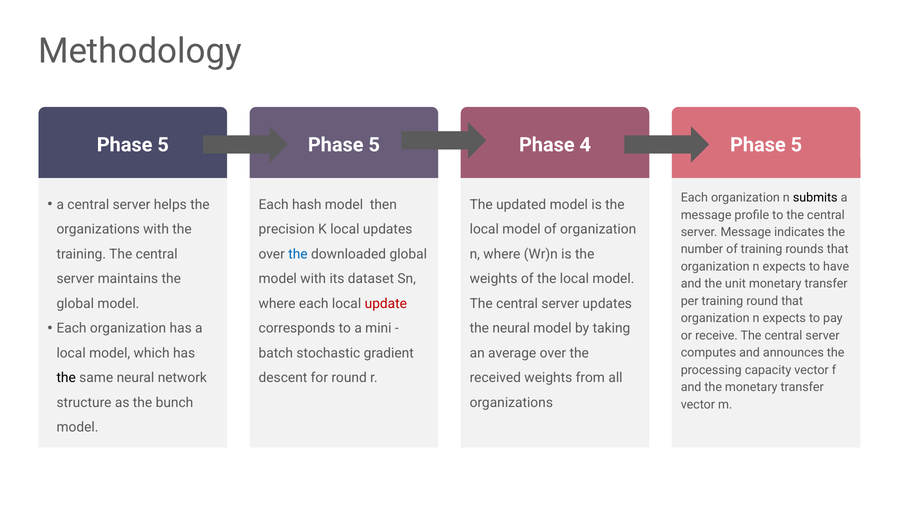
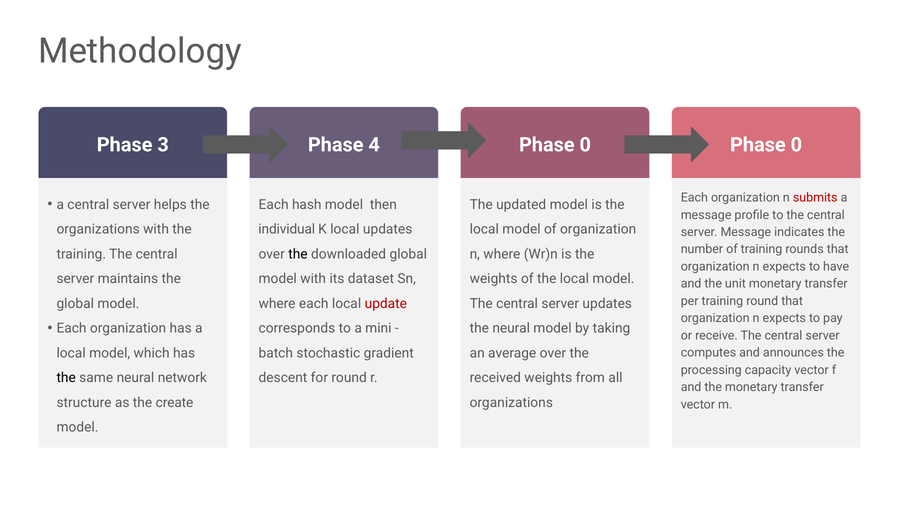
5: 5 -> 3 (163, 145)
5: 5 -> 4 (374, 145)
4: 4 -> 0 (585, 145)
5: 5 -> 0 (796, 145)
submits colour: black -> red (815, 198)
precision: precision -> individual (287, 229)
the colour: blue -> black (298, 254)
bunch: bunch -> create (175, 402)
